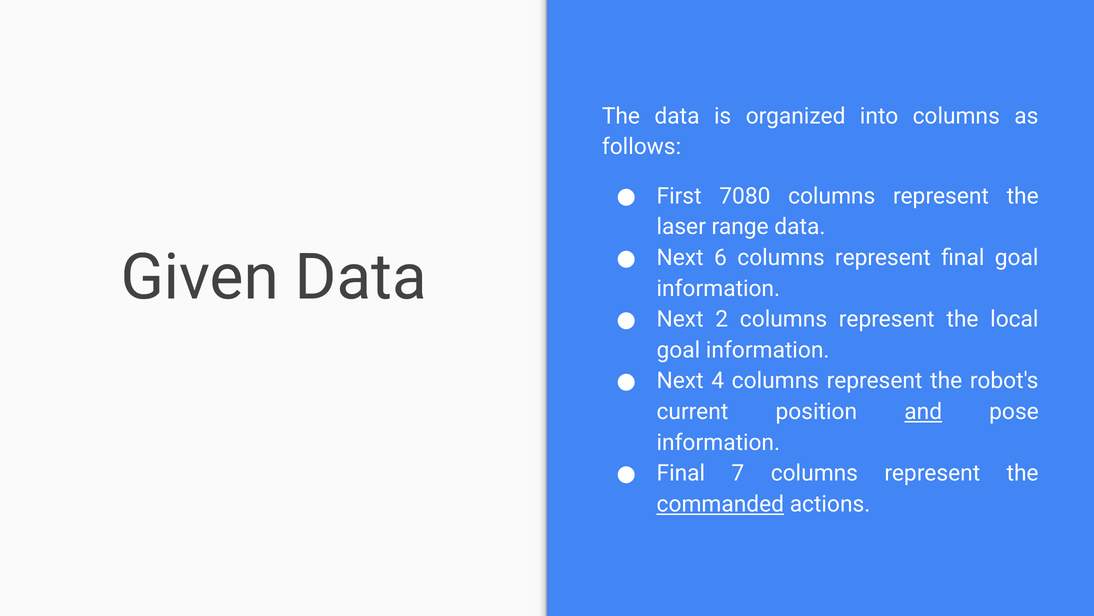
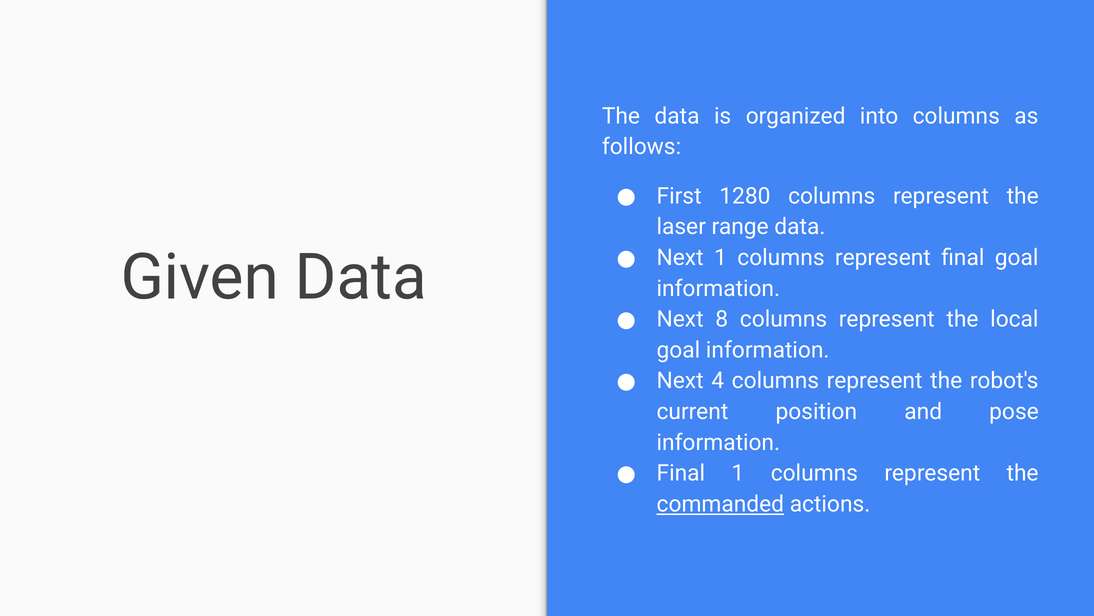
7080: 7080 -> 1280 (745, 196)
Next 6: 6 -> 1 (720, 257)
2: 2 -> 8 (722, 319)
and underline: present -> none (923, 411)
Final 7: 7 -> 1 (738, 473)
